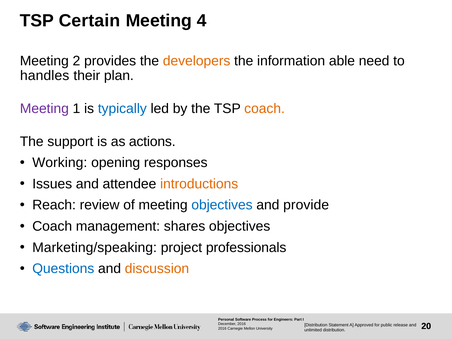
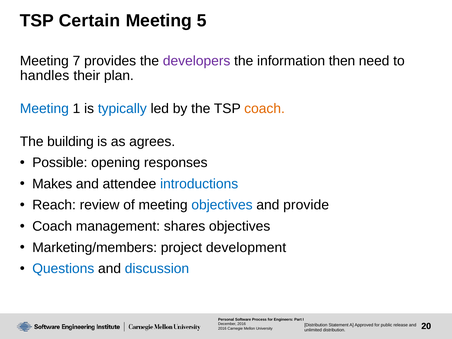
4: 4 -> 5 (202, 21)
2: 2 -> 7 (76, 61)
developers colour: orange -> purple (197, 61)
able: able -> then (342, 61)
Meeting colour: purple -> blue (44, 109)
support: support -> building (70, 142)
actions: actions -> agrees (152, 142)
Working: Working -> Possible (60, 163)
Issues: Issues -> Makes (52, 184)
introductions colour: orange -> blue (199, 184)
Marketing/speaking: Marketing/speaking -> Marketing/members (95, 247)
professionals: professionals -> development (246, 247)
discussion colour: orange -> blue (157, 269)
